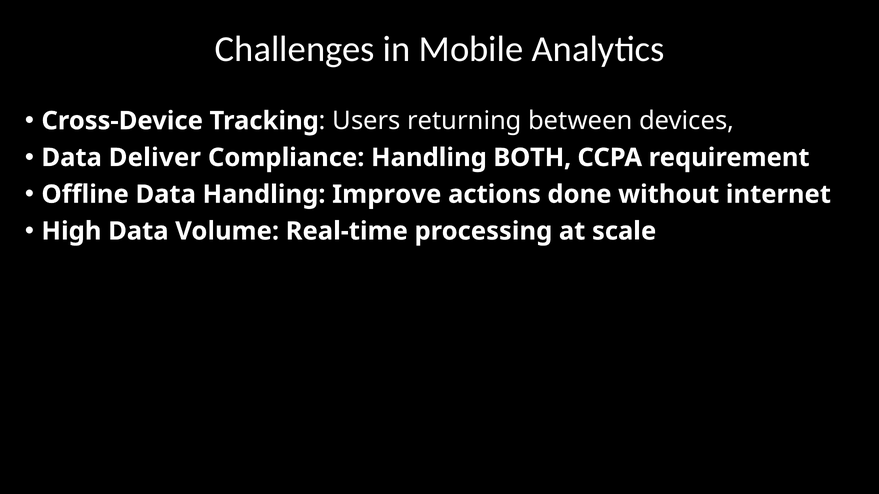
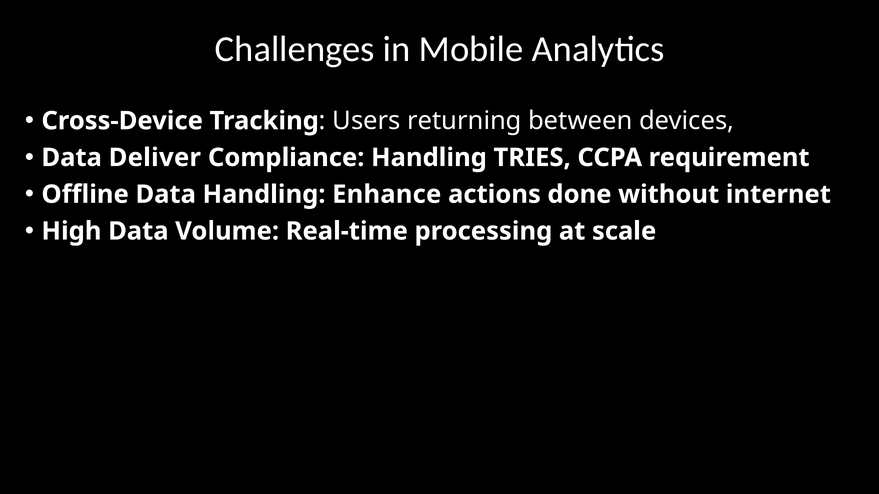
BOTH: BOTH -> TRIES (532, 158)
Improve: Improve -> Enhance (387, 195)
